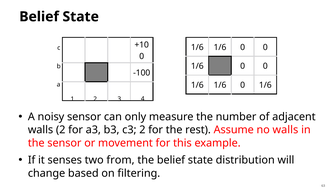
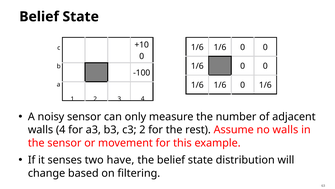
walls 2: 2 -> 4 (61, 130)
from: from -> have (120, 160)
